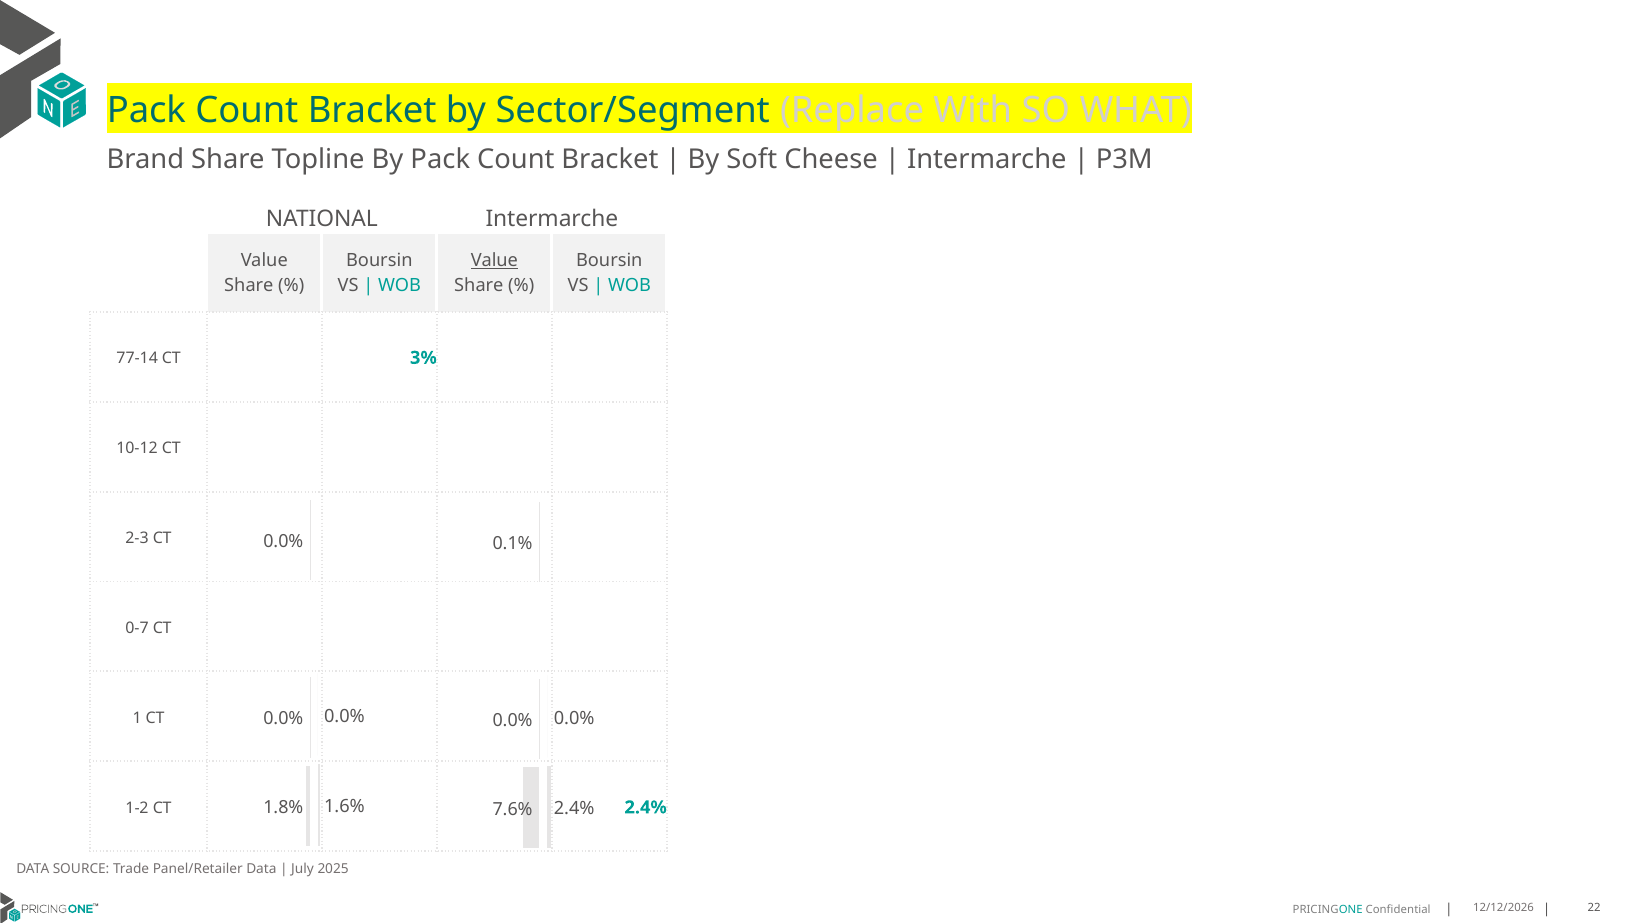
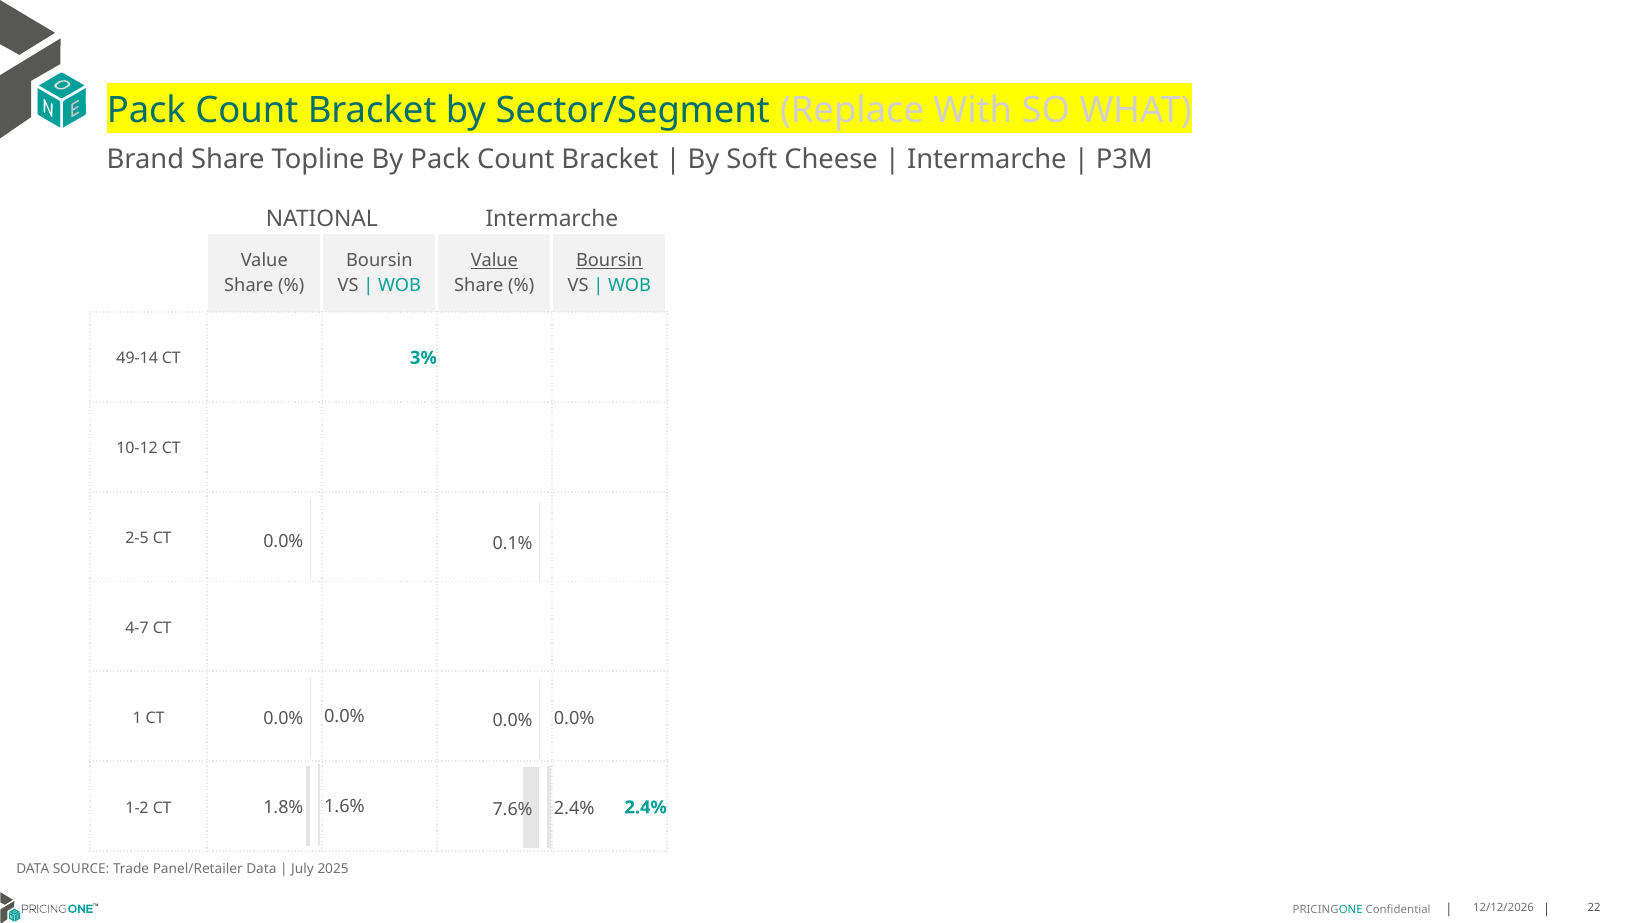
Boursin underline: none -> present (609, 261)
77-14: 77-14 -> 49-14 (137, 358)
2-3: 2-3 -> 2-5 (137, 538)
0-7: 0-7 -> 4-7 (137, 628)
